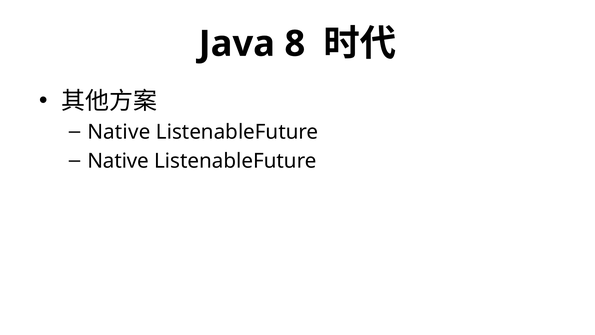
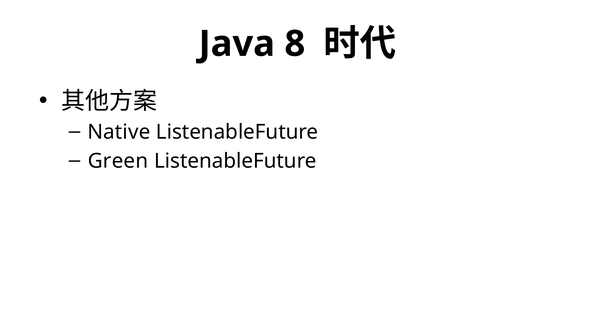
Native: Native -> Green (118, 161)
